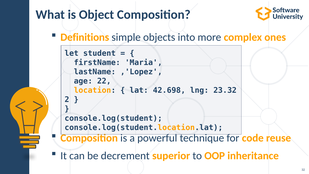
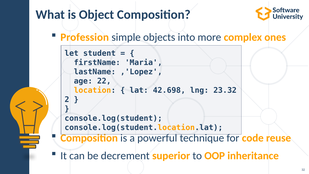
Definitions: Definitions -> Profession (85, 37)
